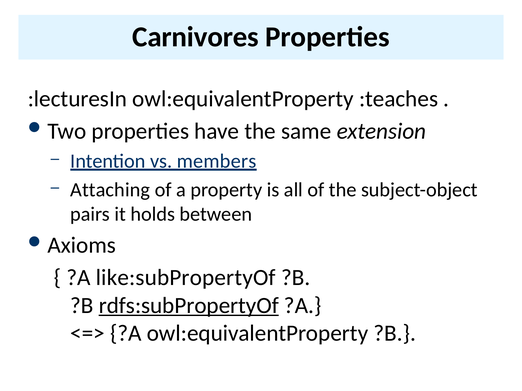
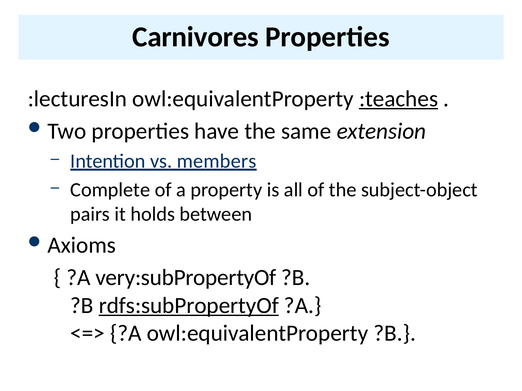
:teaches underline: none -> present (399, 99)
Attaching: Attaching -> Complete (110, 190)
like:subPropertyOf: like:subPropertyOf -> very:subPropertyOf (186, 278)
